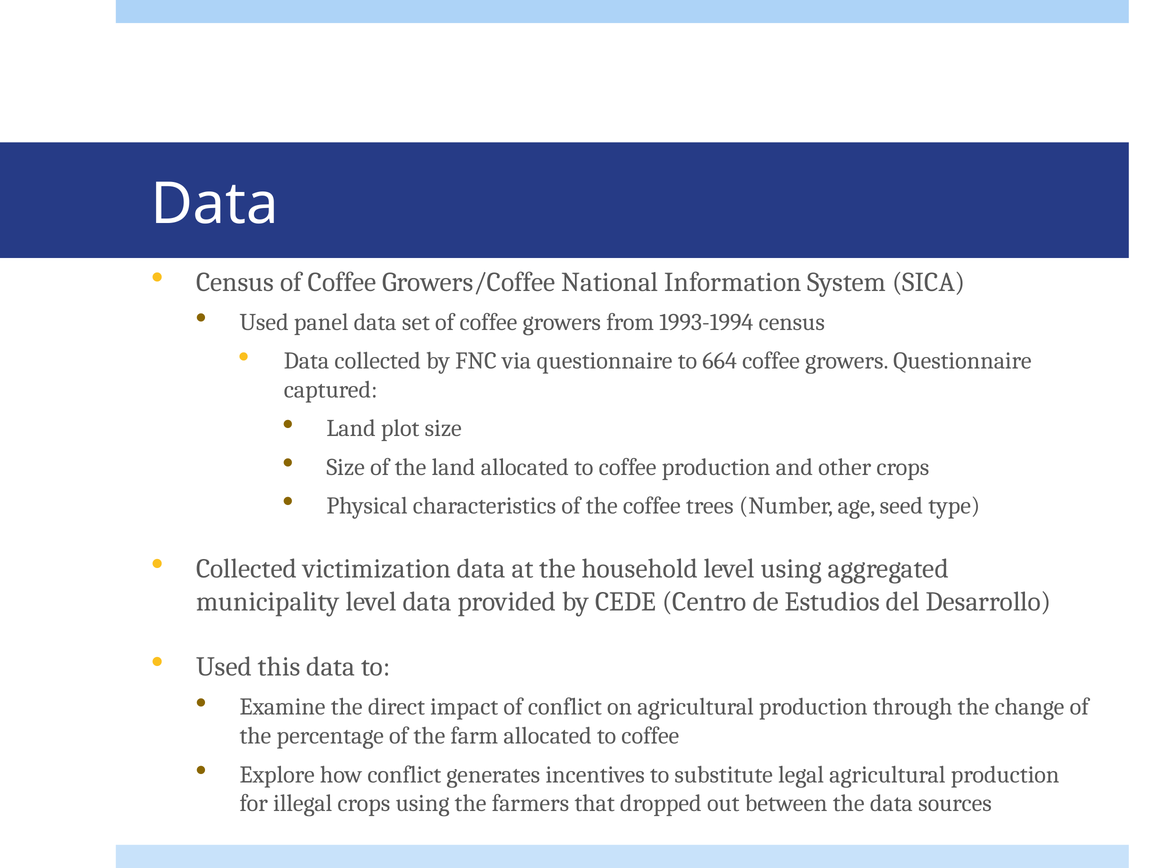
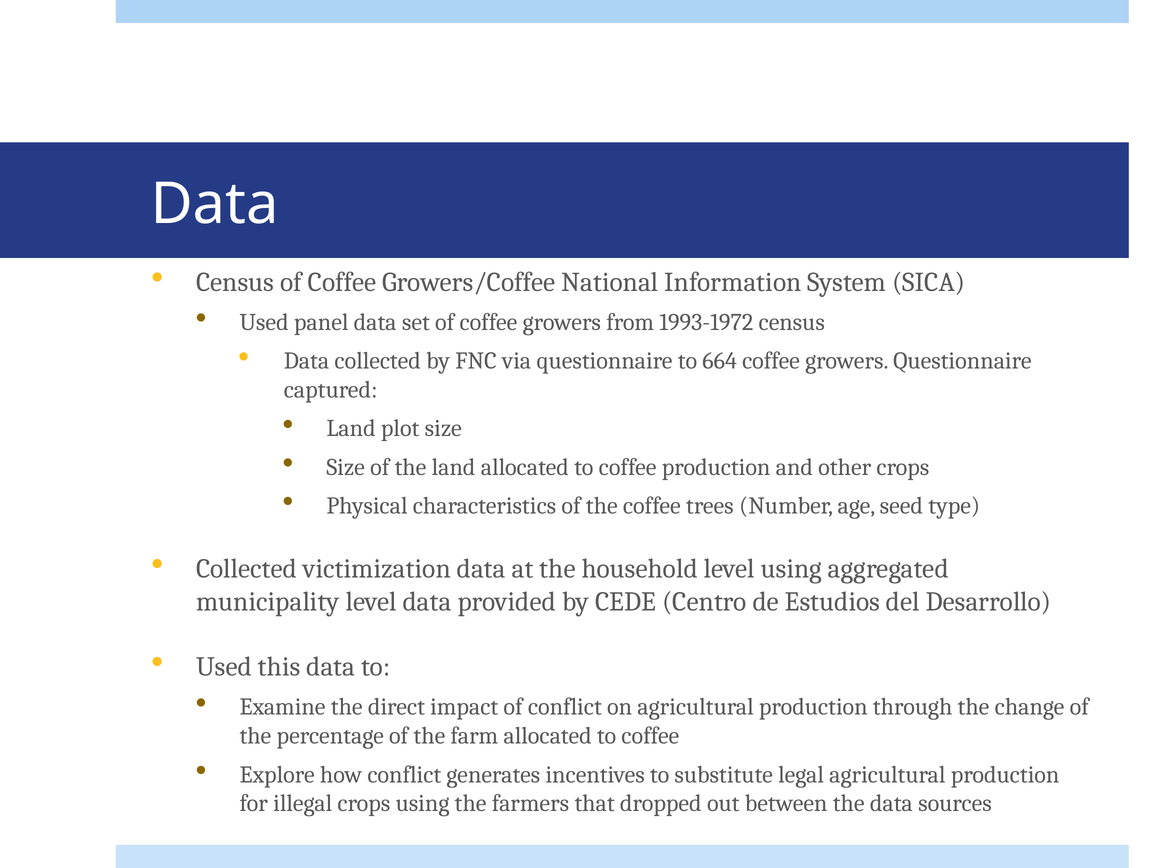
1993-1994: 1993-1994 -> 1993-1972 (706, 323)
